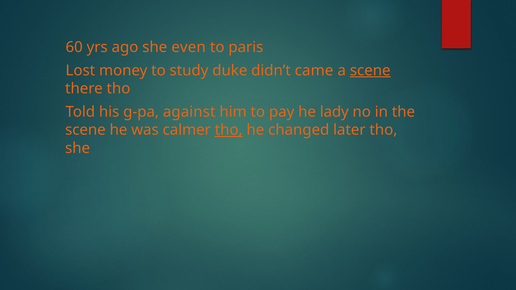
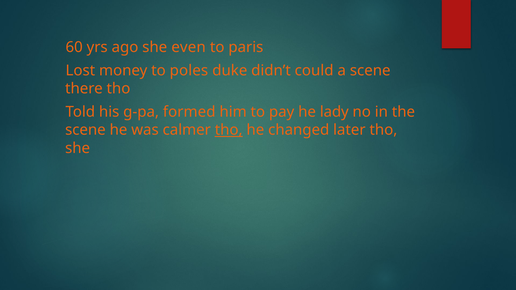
study: study -> poles (189, 71)
came: came -> could (314, 71)
scene underline: present -> none (370, 71)
against: against -> formed (189, 112)
